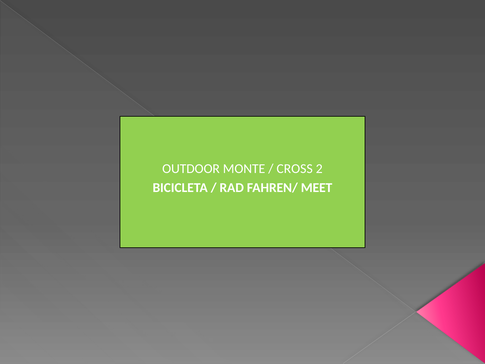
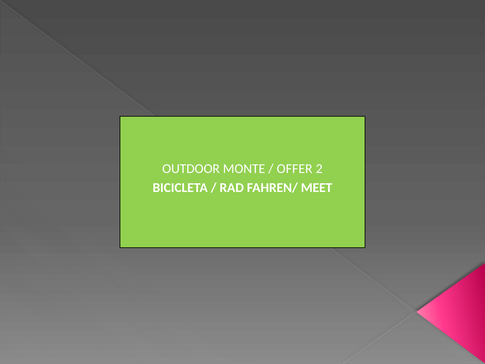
CROSS: CROSS -> OFFER (295, 169)
